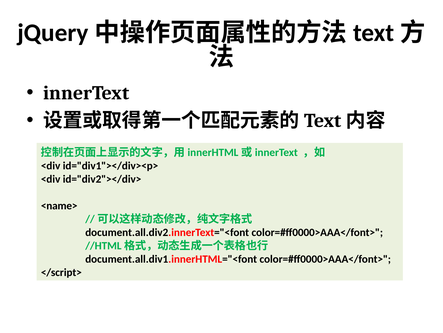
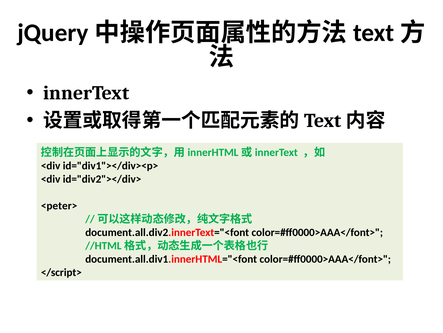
<name>: <name> -> <peter> (59, 205)
